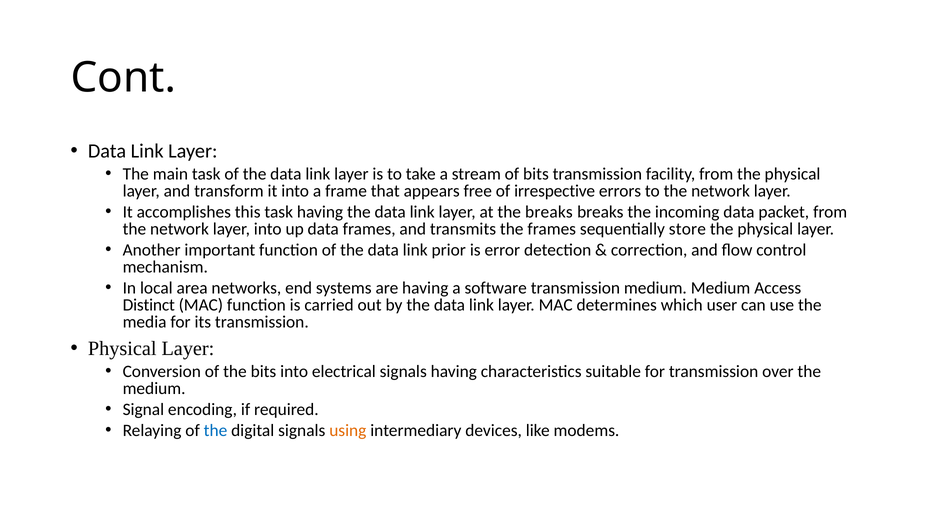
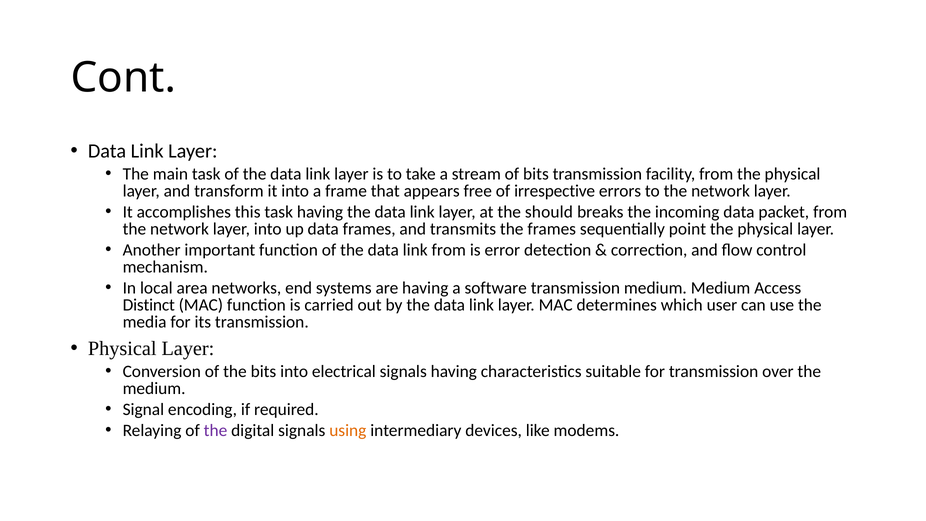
the breaks: breaks -> should (549, 212)
store: store -> point (687, 229)
link prior: prior -> from (449, 250)
the colour: blue -> purple (216, 431)
